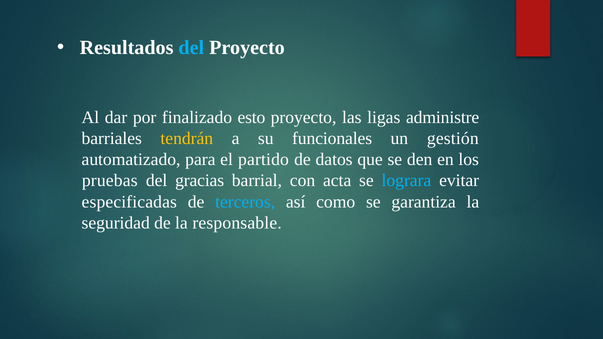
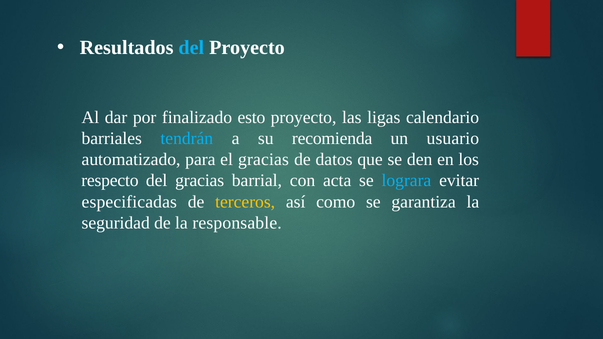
administre: administre -> calendario (443, 117)
tendrán colour: yellow -> light blue (187, 138)
funcionales: funcionales -> recomienda (332, 138)
gestión: gestión -> usuario (453, 138)
el partido: partido -> gracias (263, 160)
pruebas: pruebas -> respecto (110, 181)
terceros colour: light blue -> yellow (245, 202)
